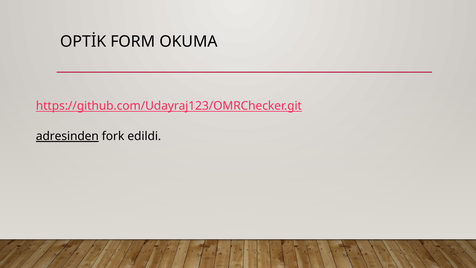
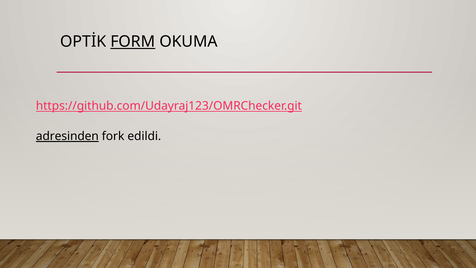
FORM underline: none -> present (133, 42)
